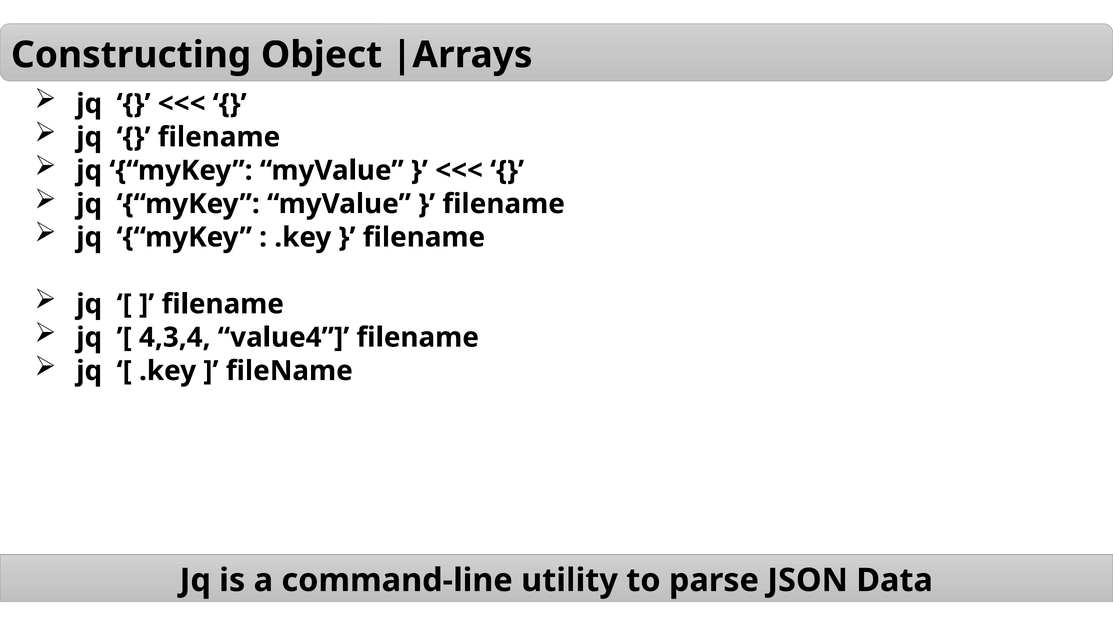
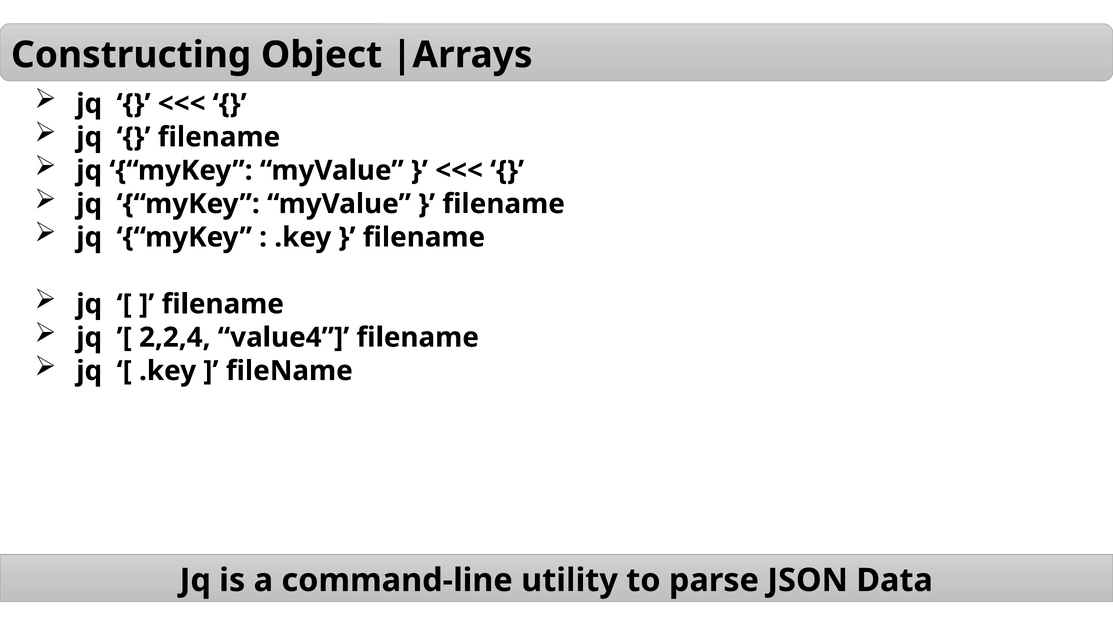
4,3,4: 4,3,4 -> 2,2,4 (175, 337)
